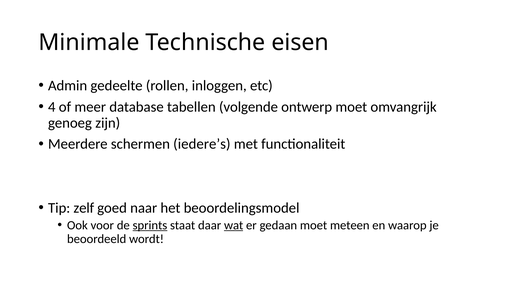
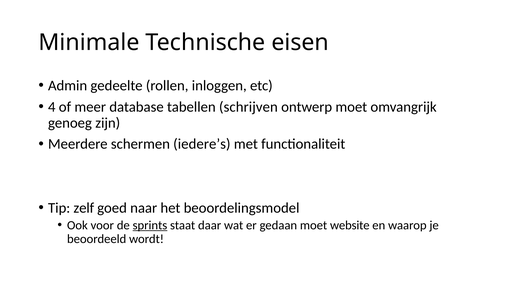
volgende: volgende -> schrijven (248, 107)
wat underline: present -> none (234, 225)
meteen: meteen -> website (350, 225)
